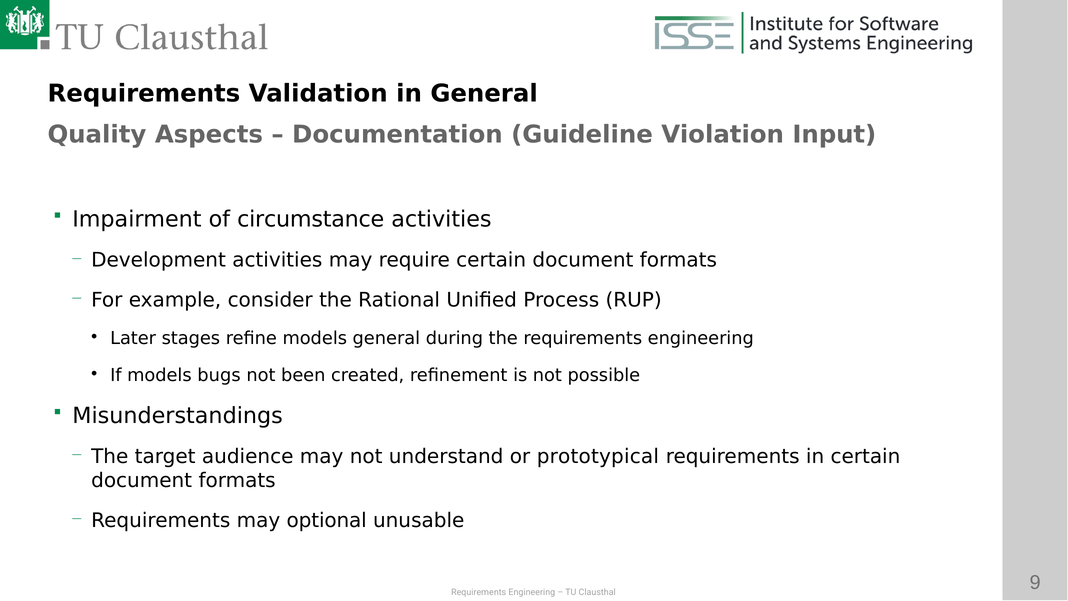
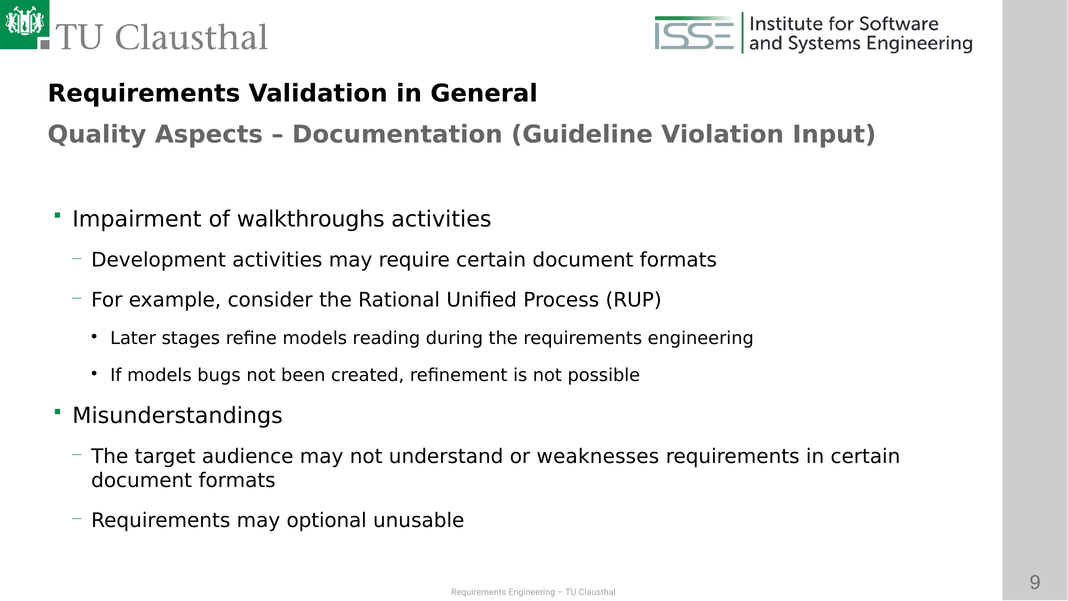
circumstance: circumstance -> walkthroughs (311, 219)
models general: general -> reading (386, 338)
prototypical: prototypical -> weaknesses (598, 456)
